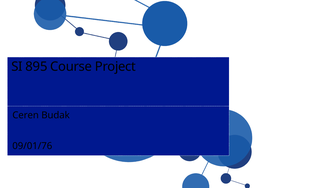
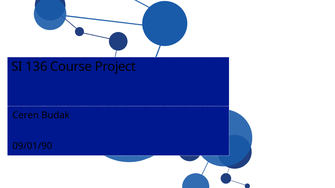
895: 895 -> 136 (36, 67)
09/01/76: 09/01/76 -> 09/01/90 (32, 146)
